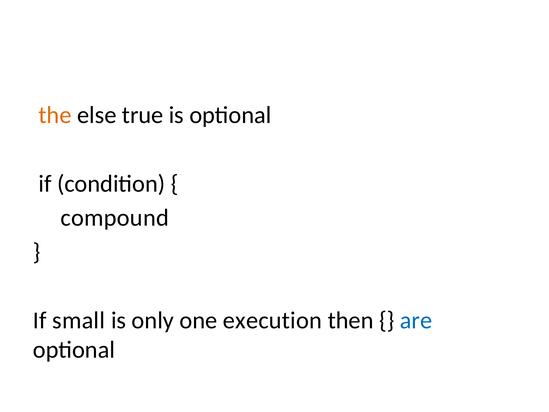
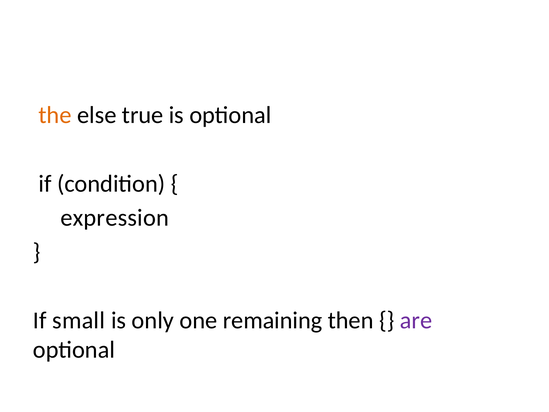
compound: compound -> expression (115, 218)
execution: execution -> remaining (273, 320)
are colour: blue -> purple (416, 320)
